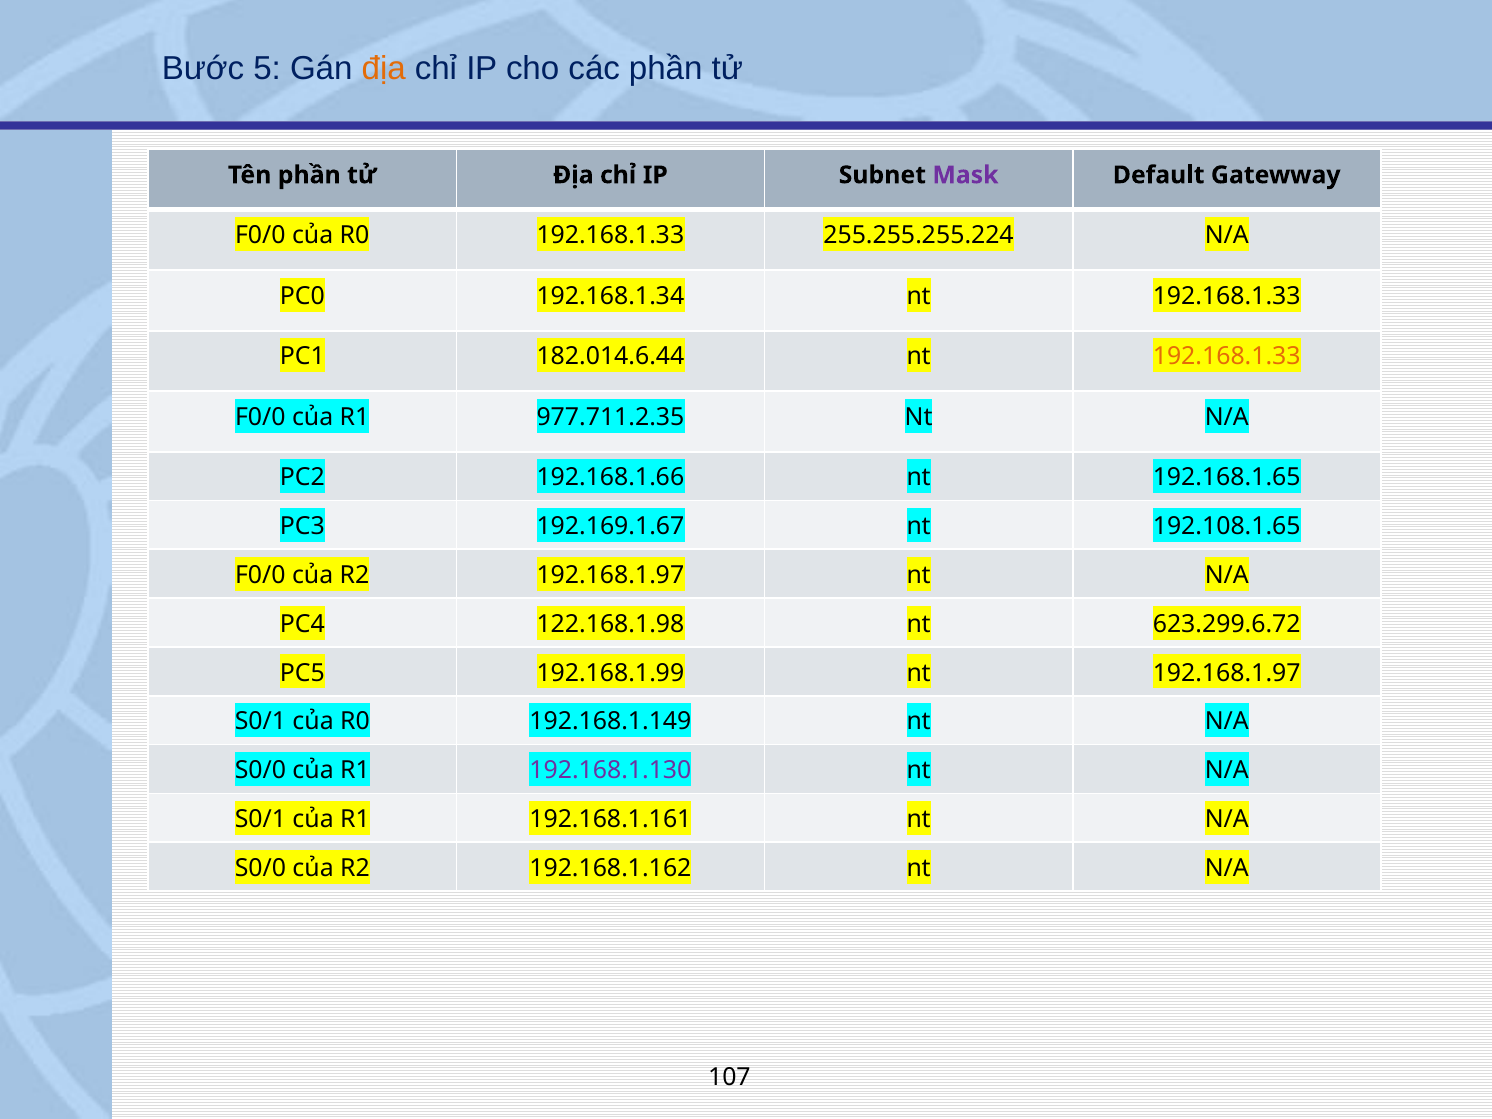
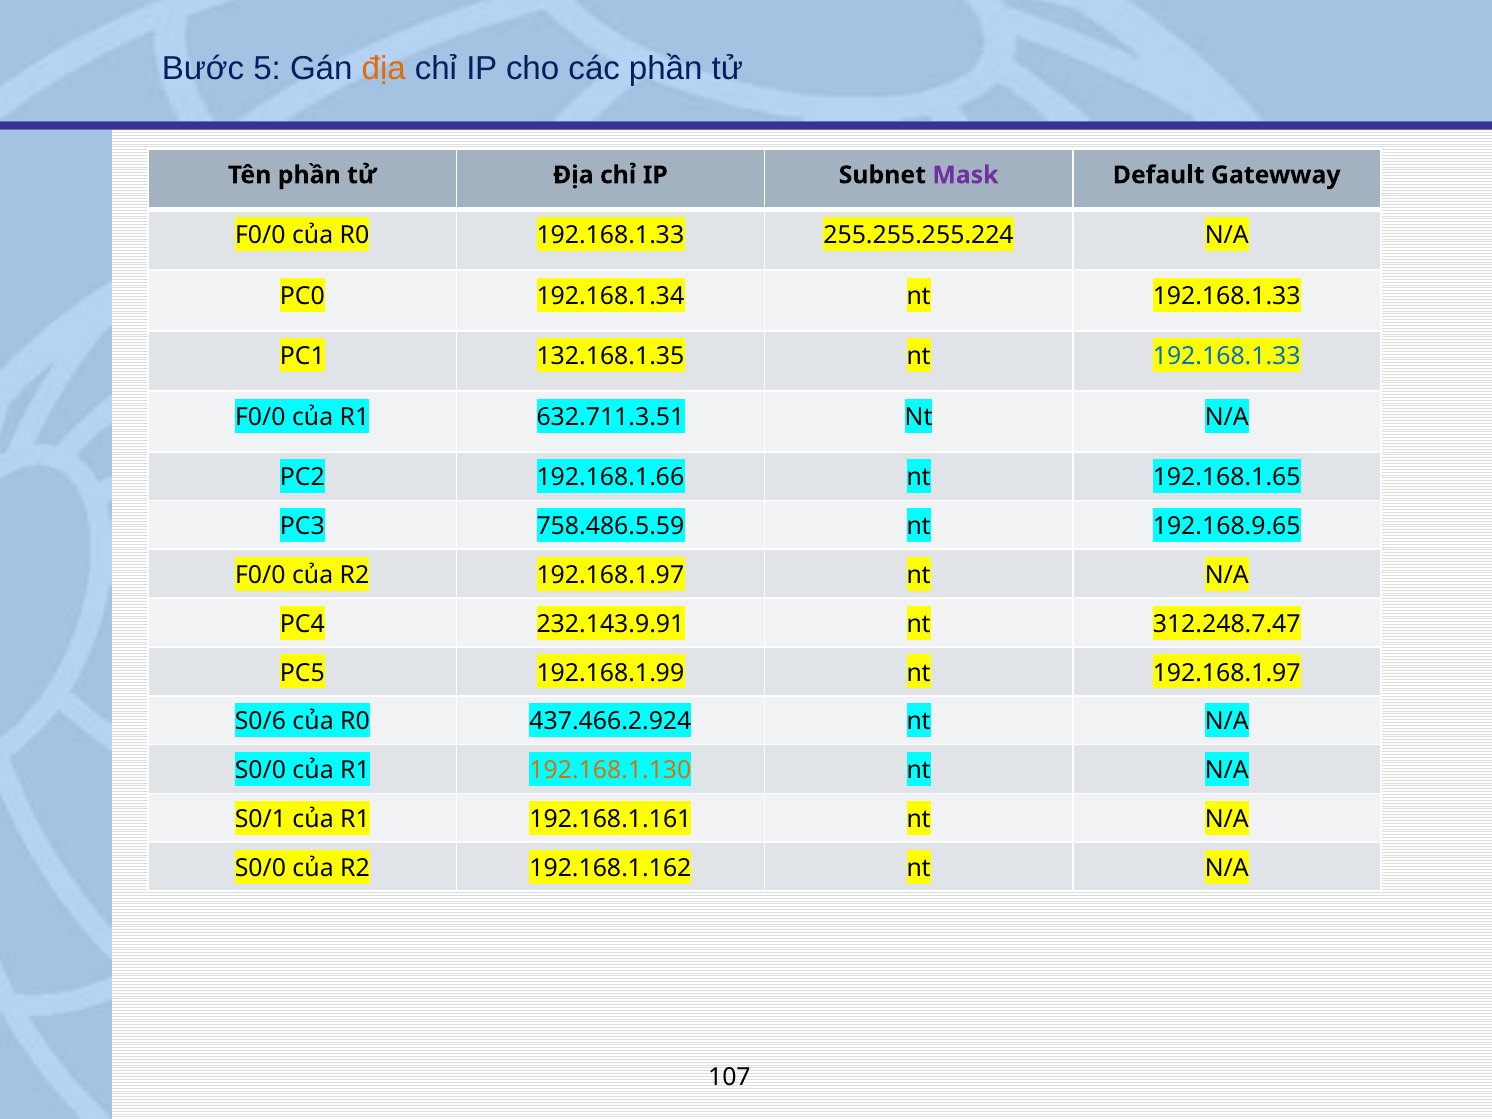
182.014.6.44: 182.014.6.44 -> 132.168.1.35 (610, 357)
192.168.1.33 colour: orange -> blue (1227, 357)
977.711.2.35: 977.711.2.35 -> 632.711.3.51 (610, 417)
192.169.1.67: 192.169.1.67 -> 758.486.5.59 (610, 526)
192.108.1.65: 192.108.1.65 -> 192.168.9.65 (1227, 526)
122.168.1.98: 122.168.1.98 -> 232.143.9.91 (610, 624)
623.299.6.72: 623.299.6.72 -> 312.248.7.47 (1227, 624)
S0/1: S0/1 -> S0/6 (260, 722)
192.168.1.149: 192.168.1.149 -> 437.466.2.924 (610, 722)
192.168.1.130 colour: purple -> orange (610, 770)
